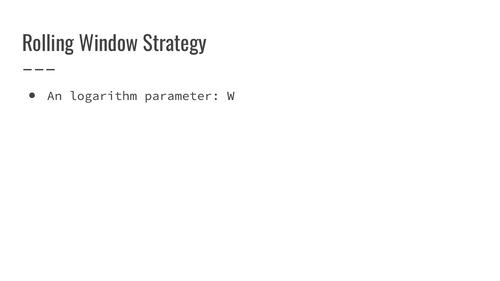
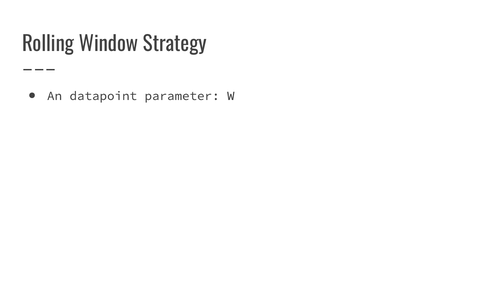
logarithm: logarithm -> datapoint (103, 96)
